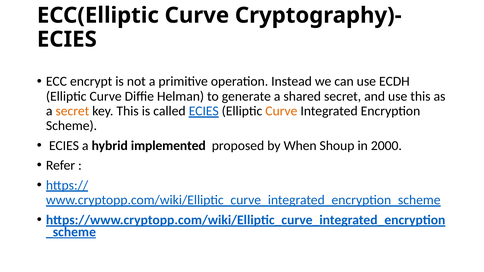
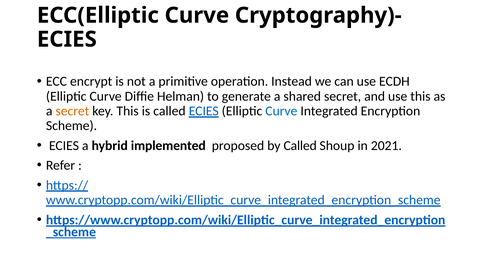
Curve colour: orange -> blue (281, 111)
by When: When -> Called (300, 146)
2000: 2000 -> 2021 (386, 146)
